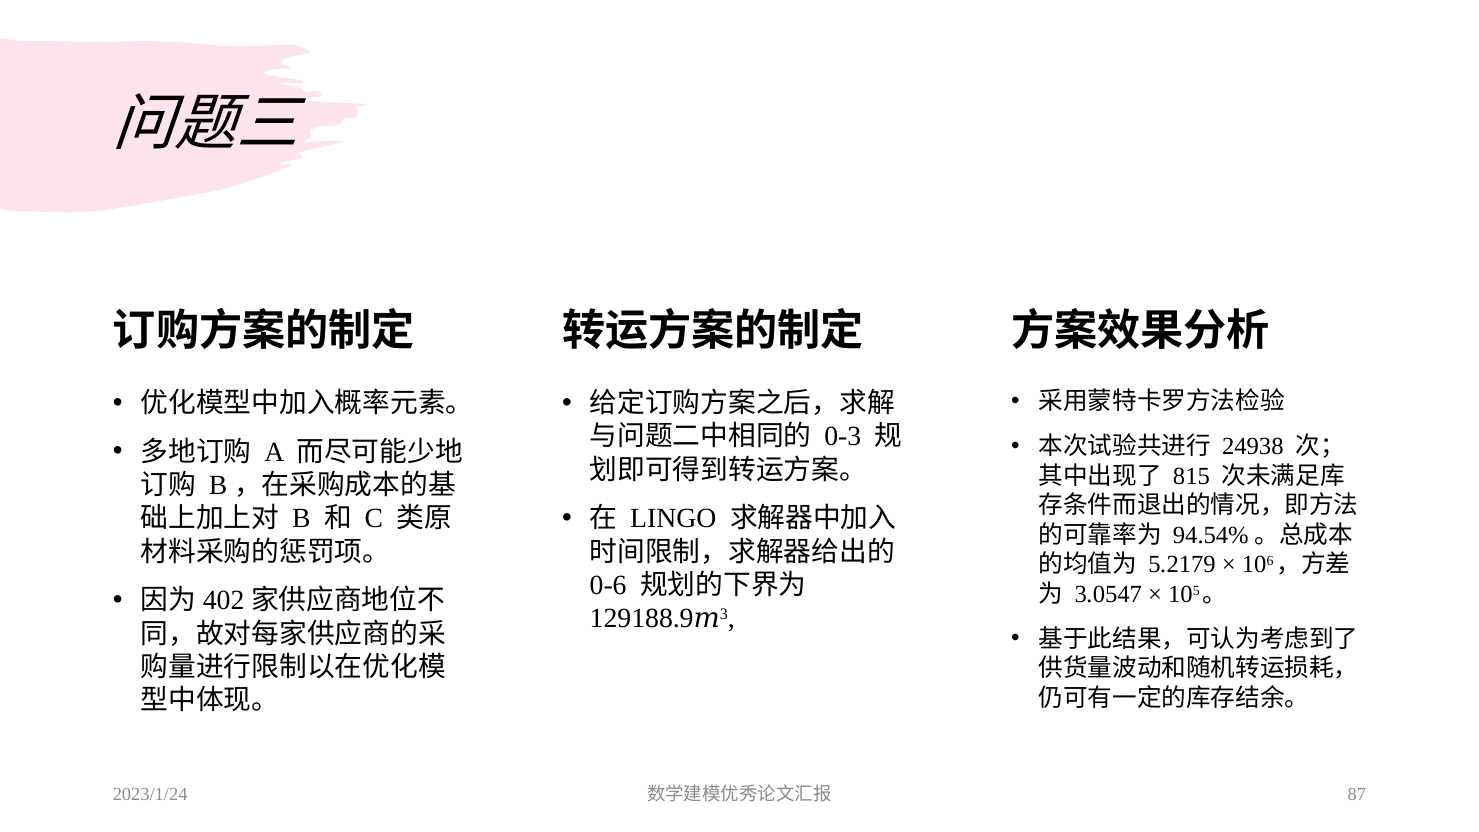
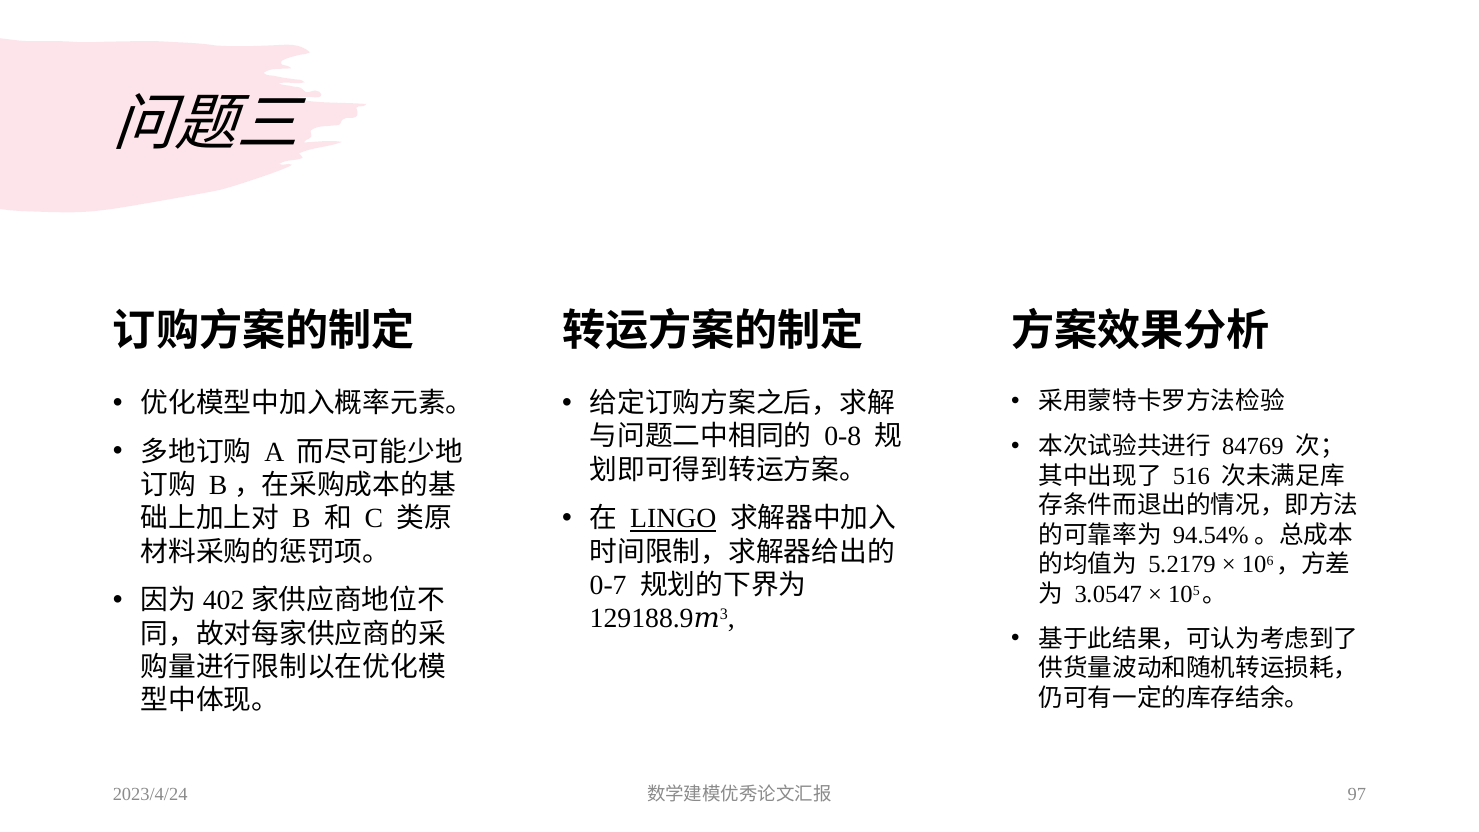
0-3: 0-3 -> 0-8 (843, 437)
24938: 24938 -> 84769 (1253, 446)
815: 815 -> 516 (1191, 476)
LINGO underline: none -> present (673, 519)
0-6: 0-6 -> 0-7 (608, 585)
2023/1/24: 2023/1/24 -> 2023/4/24 (150, 794)
87: 87 -> 97 (1357, 794)
